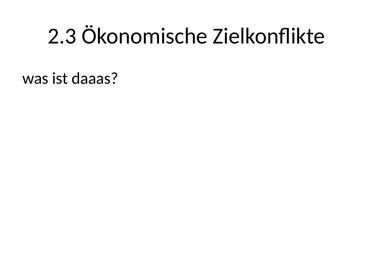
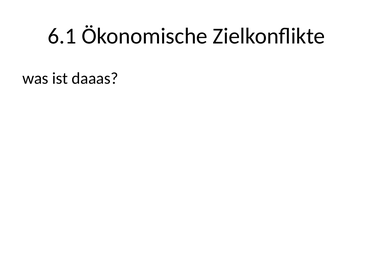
2.3: 2.3 -> 6.1 (62, 36)
